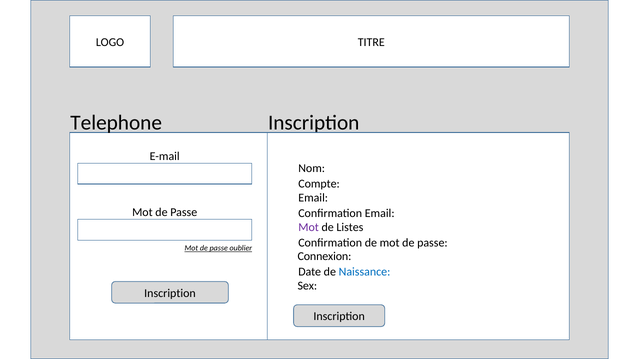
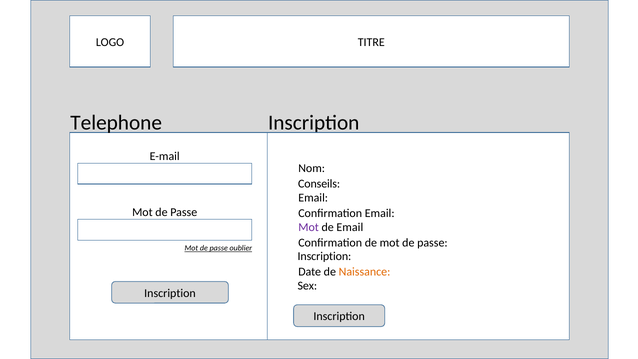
Compte: Compte -> Conseils (319, 184)
de Listes: Listes -> Email (350, 227)
Connexion: Connexion -> Inscription (324, 256)
Naissance colour: blue -> orange (365, 272)
